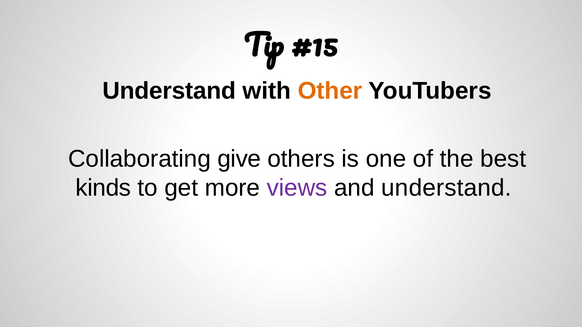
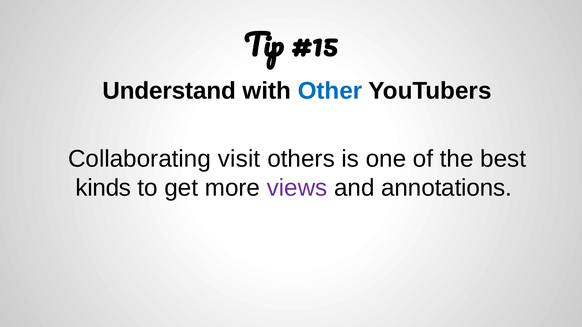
Other colour: orange -> blue (330, 91)
give: give -> visit (239, 159)
and understand: understand -> annotations (447, 188)
